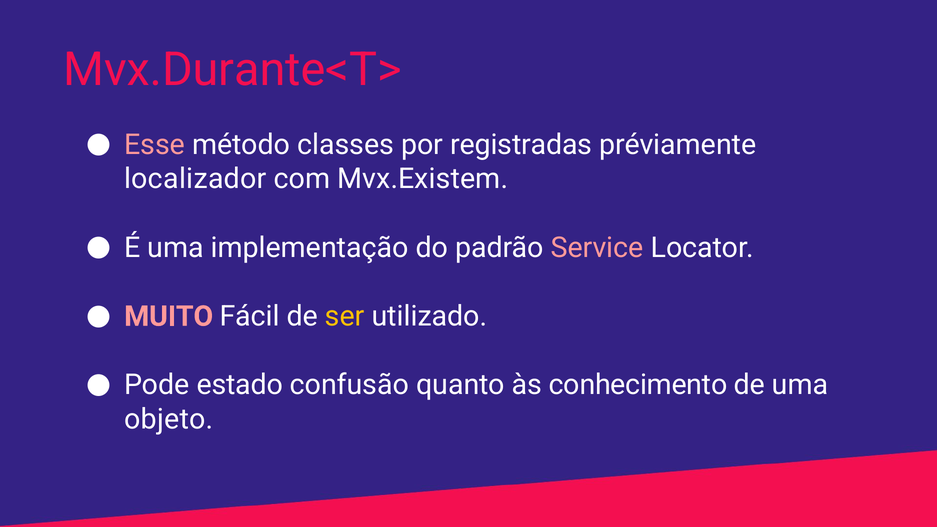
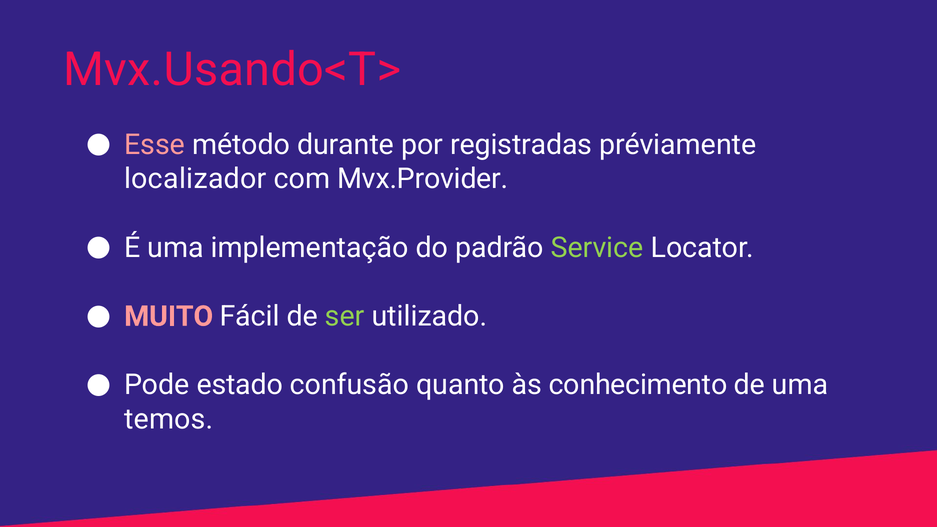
Mvx.Durante<T>: Mvx.Durante<T> -> Mvx.Usando<T> (232, 70)
classes: classes -> durante (346, 145)
Mvx.Existem: Mvx.Existem -> Mvx.Provider (423, 179)
Service colour: pink -> light green (597, 248)
ser colour: yellow -> light green (345, 316)
objeto: objeto -> temos (169, 419)
